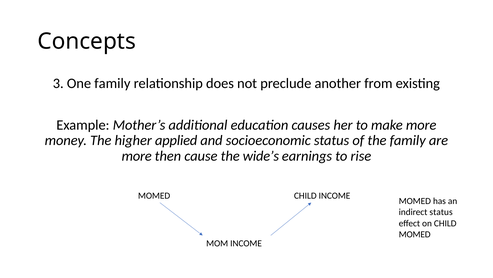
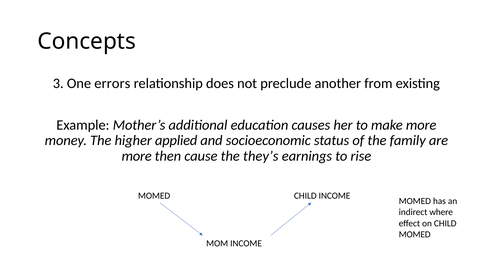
One family: family -> errors (112, 83)
wide’s: wide’s -> they’s (261, 156)
indirect status: status -> where (441, 212)
